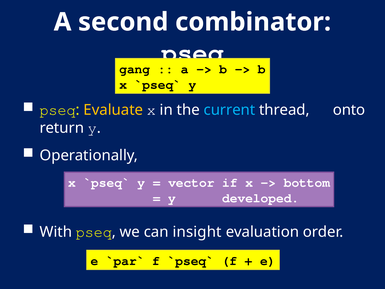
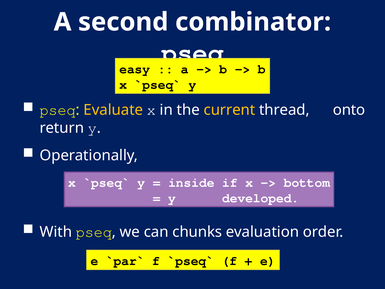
gang: gang -> easy (135, 69)
current colour: light blue -> yellow (229, 110)
vector: vector -> inside (191, 182)
insight: insight -> chunks (197, 232)
